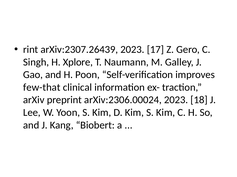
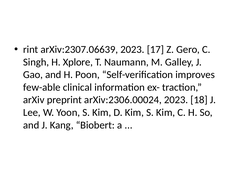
arXiv:2307.26439: arXiv:2307.26439 -> arXiv:2307.06639 (79, 50)
few-that: few-that -> few-able (42, 88)
